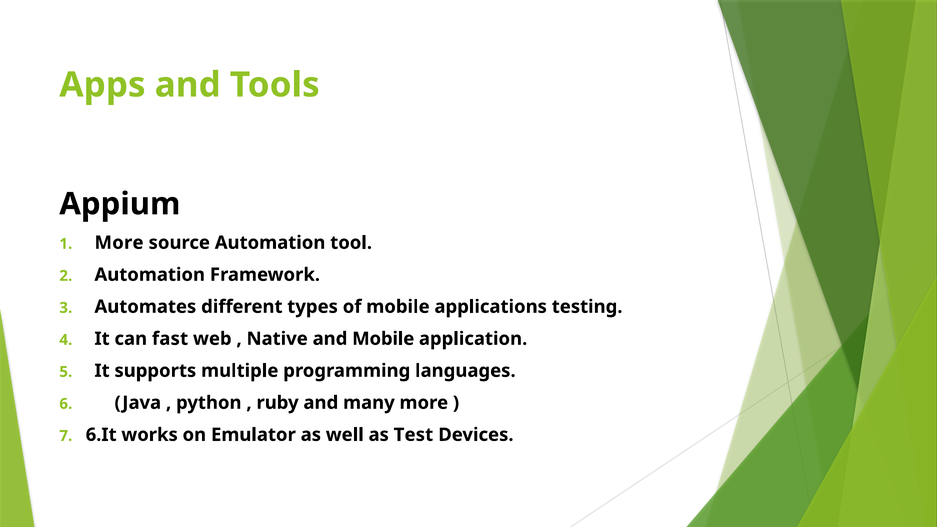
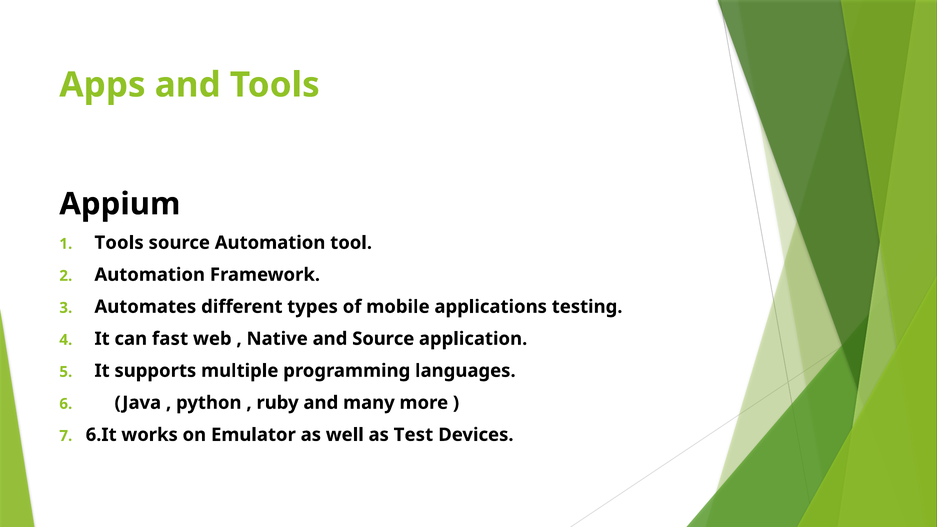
More: More -> Tools (119, 243)
and Mobile: Mobile -> Source (383, 339)
